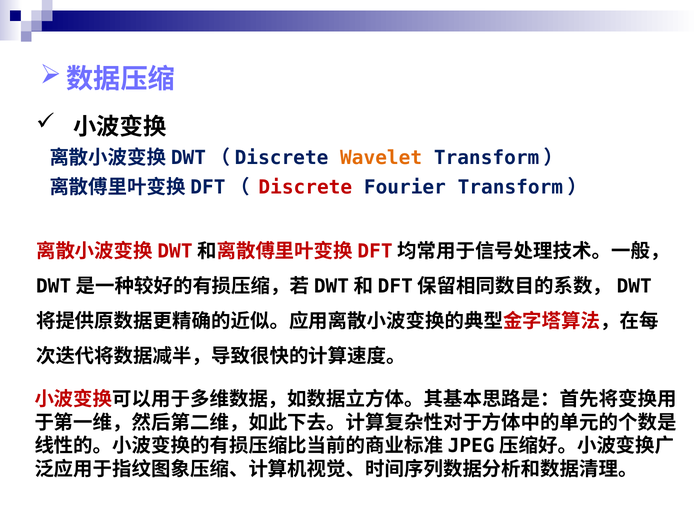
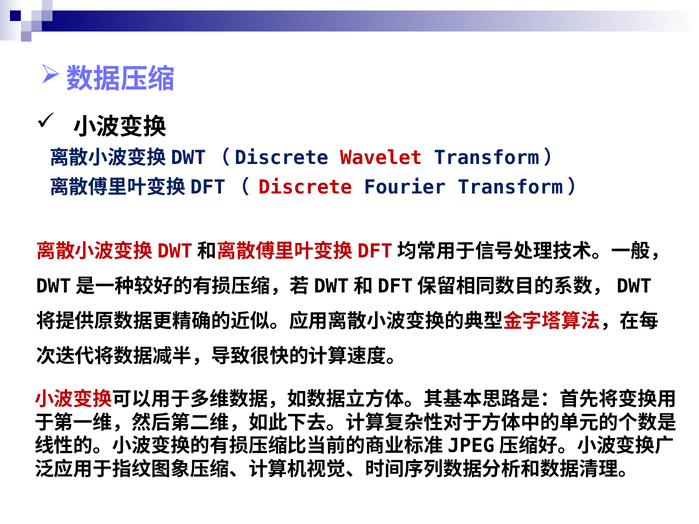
Wavelet colour: orange -> red (381, 158)
